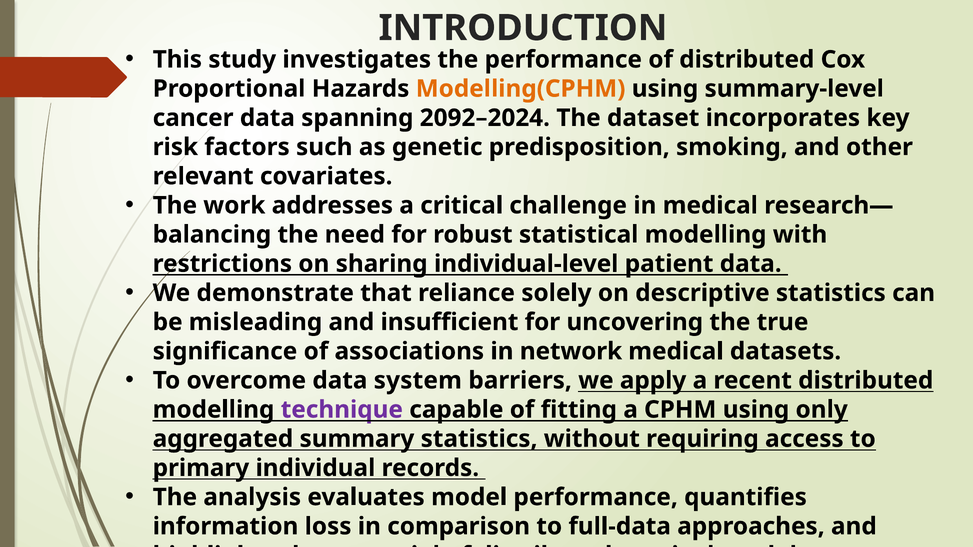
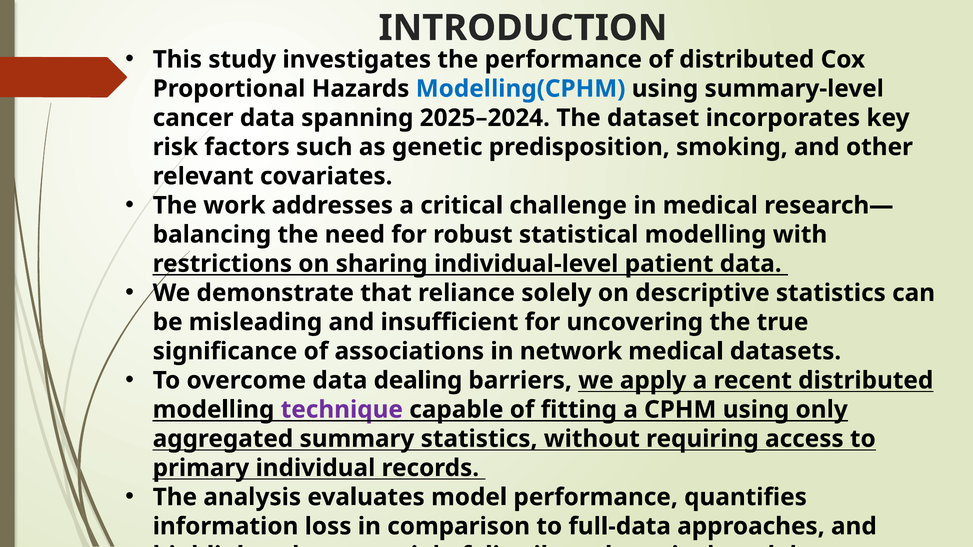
Modelling(CPHM colour: orange -> blue (521, 89)
2092–2024: 2092–2024 -> 2025–2024 (485, 118)
system: system -> dealing (418, 381)
